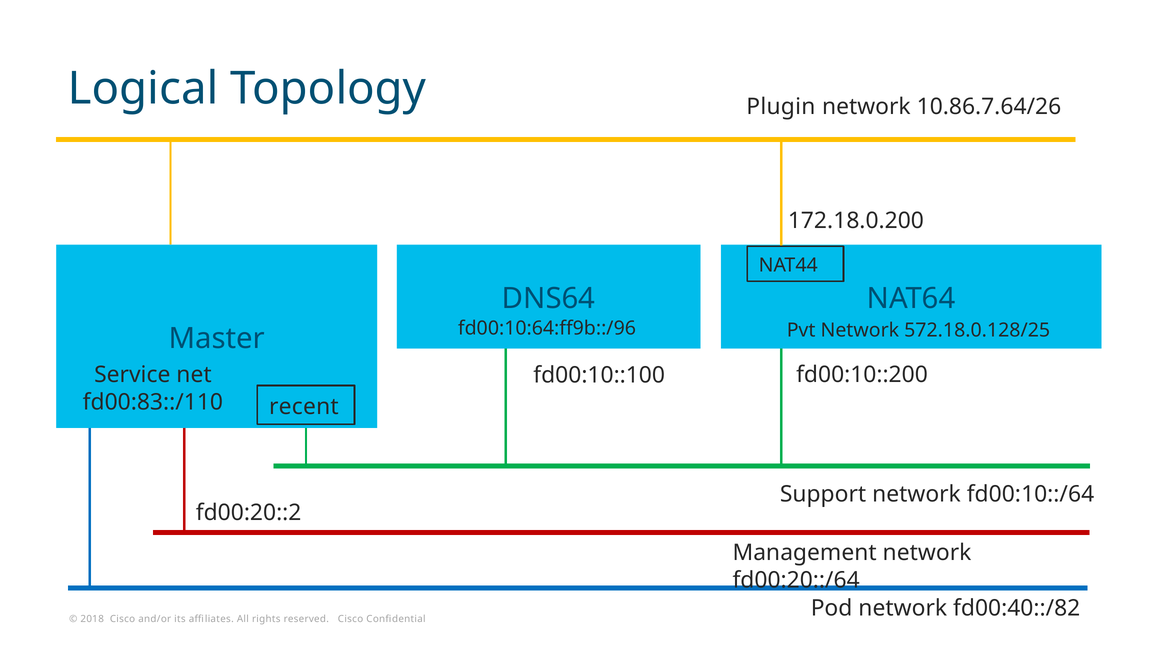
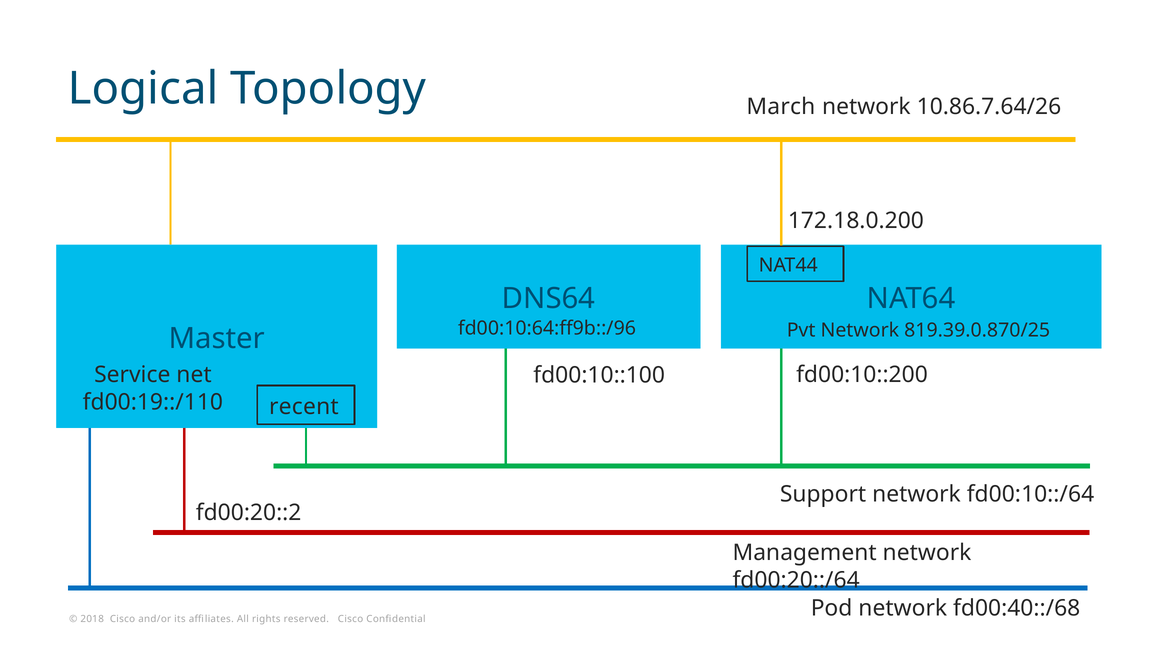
Plugin: Plugin -> March (781, 107)
572.18.0.128/25: 572.18.0.128/25 -> 819.39.0.870/25 (977, 331)
fd00:83::/110: fd00:83::/110 -> fd00:19::/110 (153, 403)
fd00:40::/82: fd00:40::/82 -> fd00:40::/68 (1017, 608)
